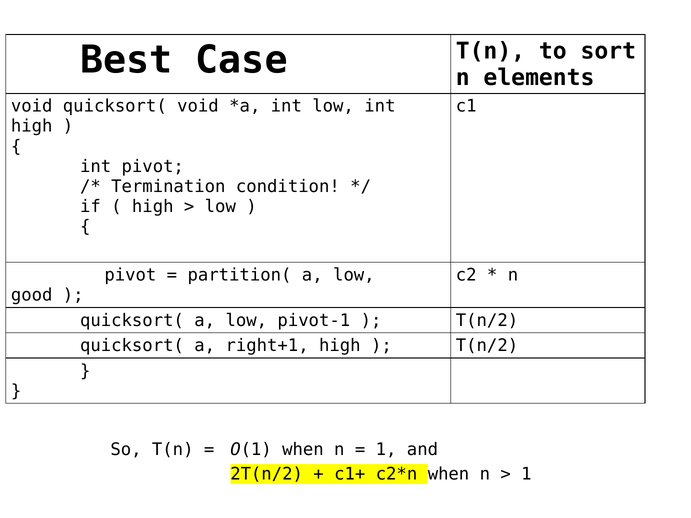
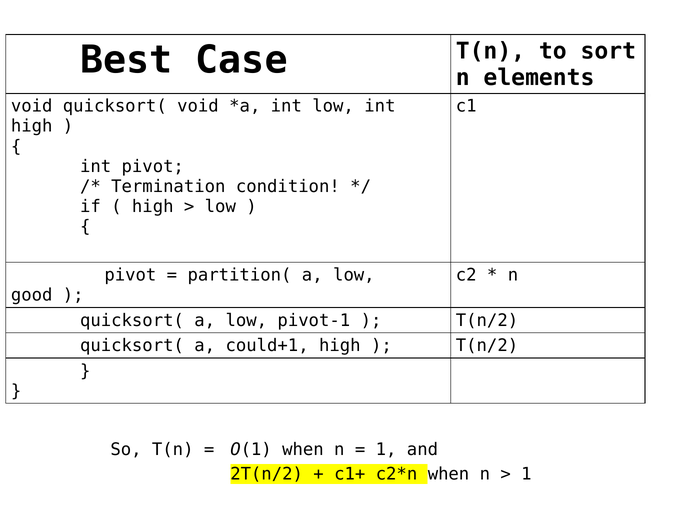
right+1: right+1 -> could+1 (267, 346)
